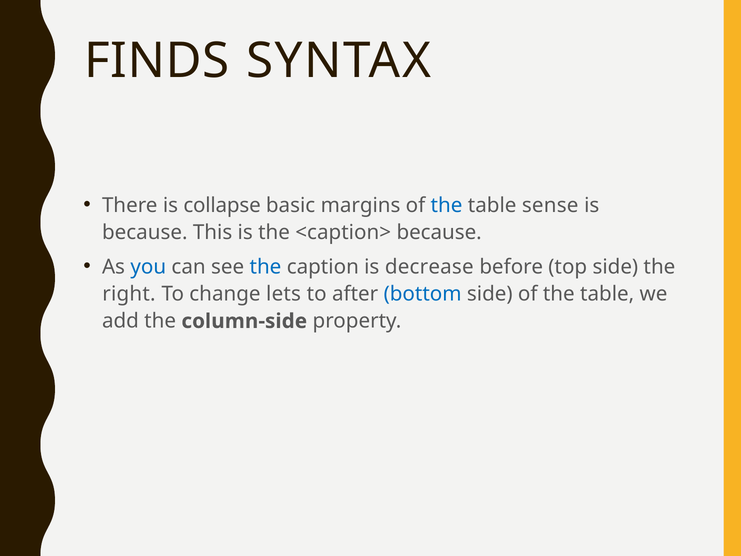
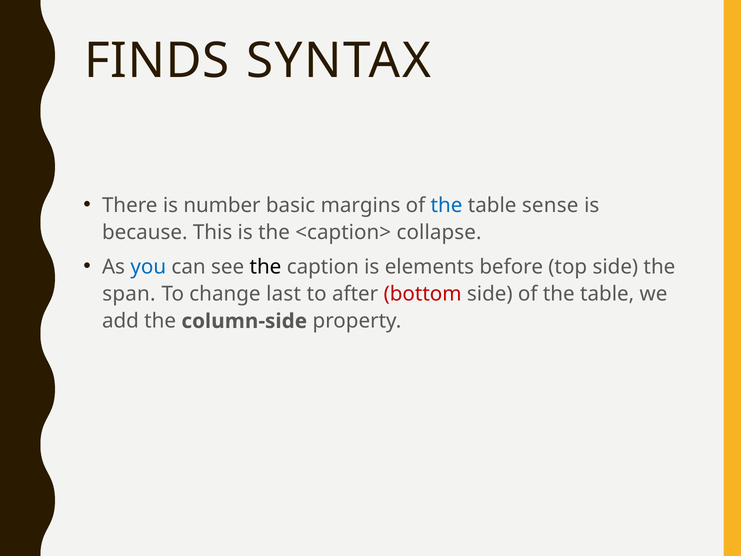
collapse: collapse -> number (222, 205)
<caption> because: because -> collapse (439, 232)
the colour: blue -> black (265, 267)
decrease: decrease -> elements (429, 267)
right: right -> span (129, 294)
lets: lets -> last (284, 294)
bottom colour: blue -> red (423, 294)
